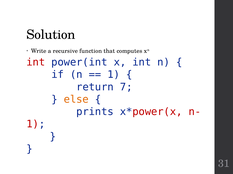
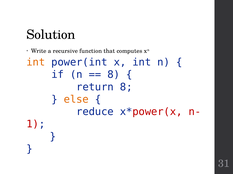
int colour: red -> orange (36, 62)
1: 1 -> 8 (114, 75)
return 7: 7 -> 8 (126, 87)
prints: prints -> reduce (95, 112)
